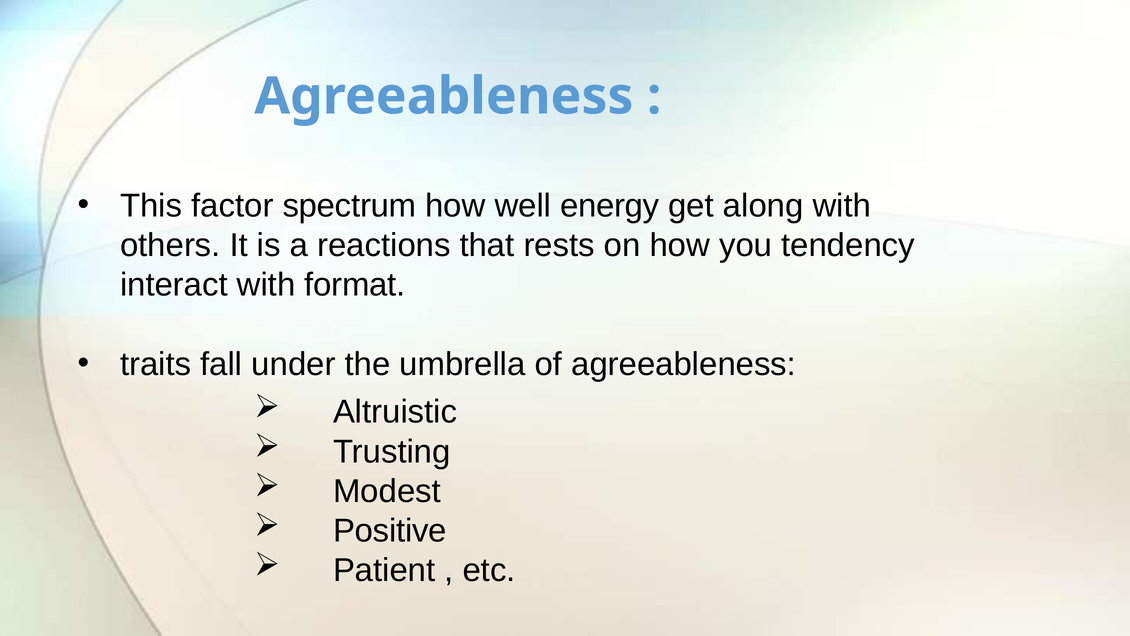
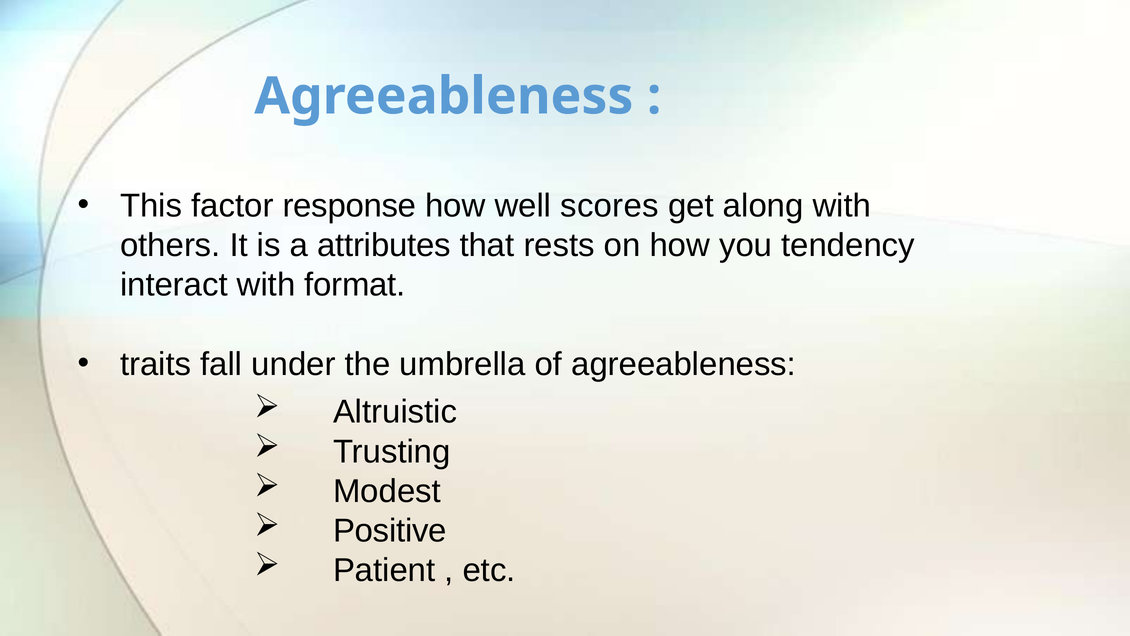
spectrum: spectrum -> response (349, 206)
energy: energy -> scores (610, 206)
reactions: reactions -> attributes (384, 245)
